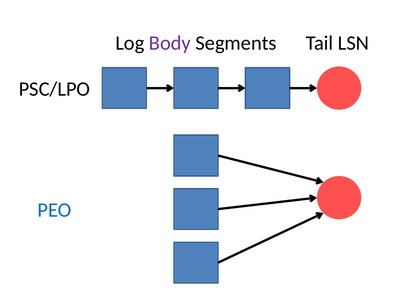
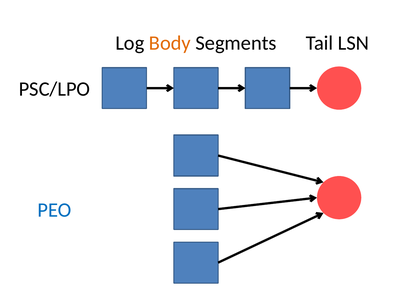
Body colour: purple -> orange (170, 43)
